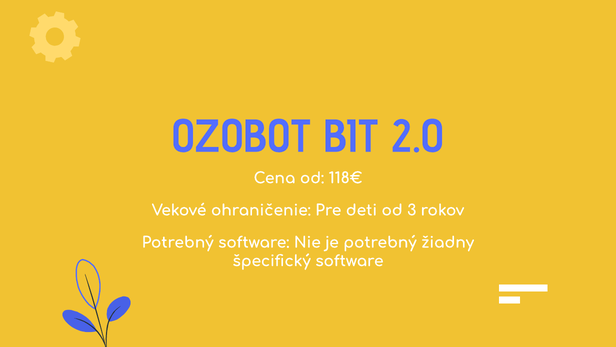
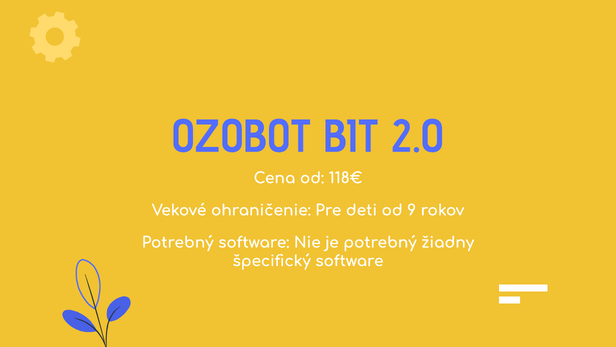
3: 3 -> 9 (412, 210)
